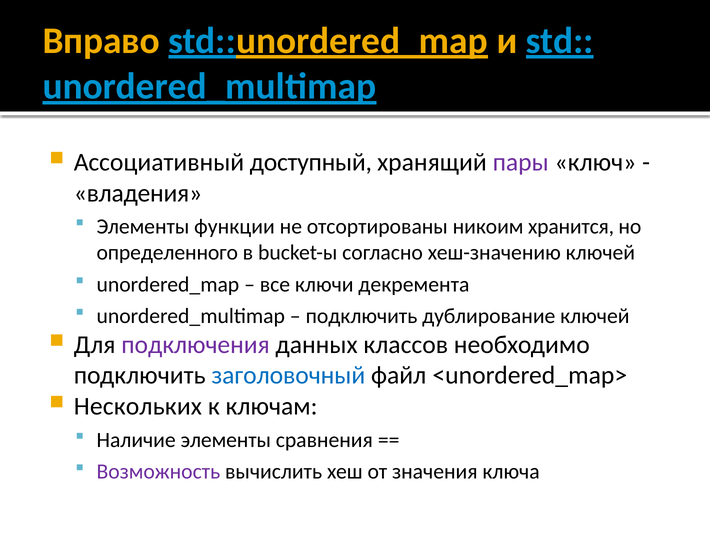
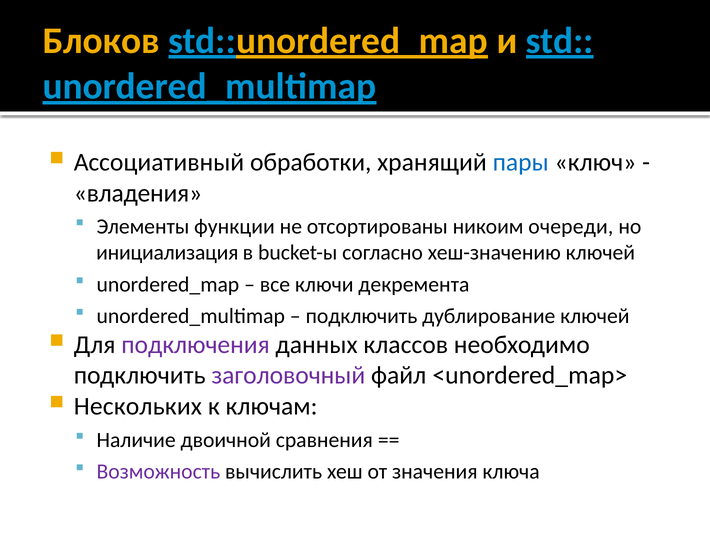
Вправо: Вправо -> Блоков (101, 41)
доступный: доступный -> обработки (311, 162)
пары colour: purple -> blue (521, 162)
хранится: хранится -> очереди (571, 226)
определенного: определенного -> инициализация (167, 253)
заголовочный colour: blue -> purple (288, 375)
Наличие элементы: элементы -> двоичной (226, 439)
